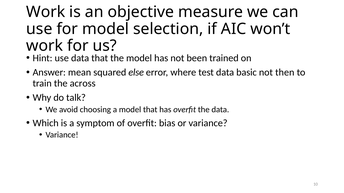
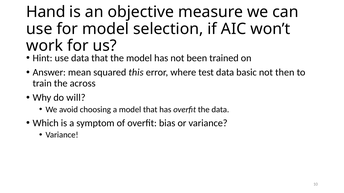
Work: Work -> Hand (46, 12)
else: else -> this (136, 73)
talk: talk -> will (76, 98)
